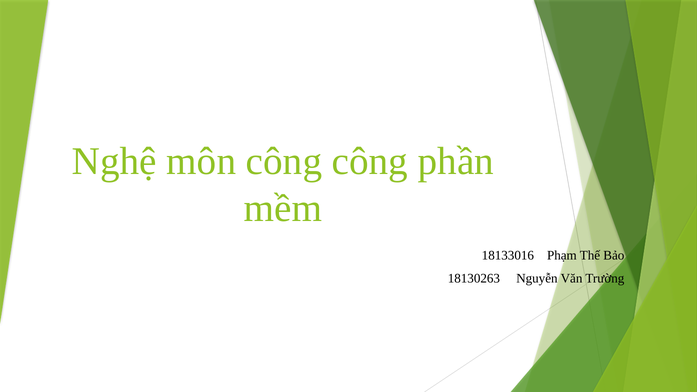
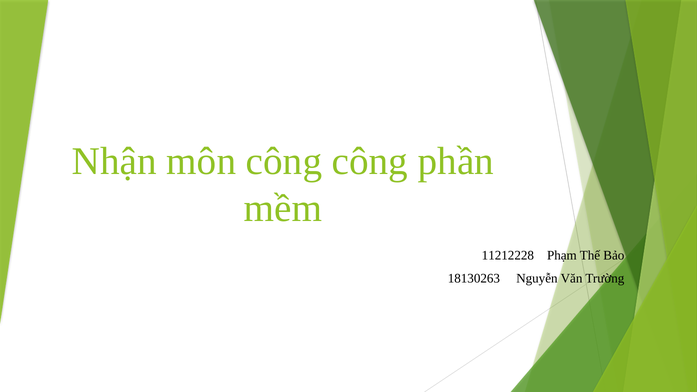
Nghệ: Nghệ -> Nhận (114, 161)
18133016: 18133016 -> 11212228 (508, 255)
